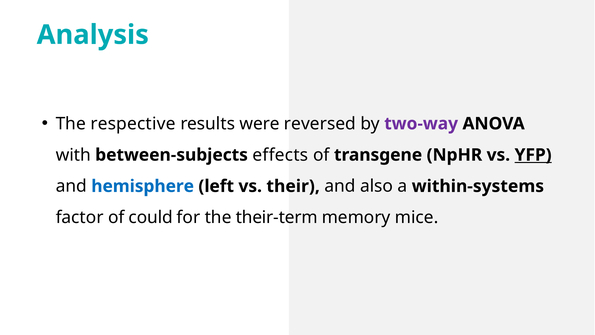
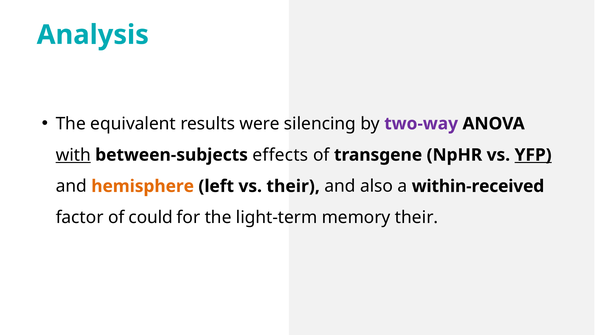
respective: respective -> equivalent (133, 124)
reversed: reversed -> silencing (320, 124)
with underline: none -> present (73, 155)
hemisphere colour: blue -> orange (143, 186)
within-systems: within-systems -> within-received (478, 186)
their-term: their-term -> light-term (277, 217)
memory mice: mice -> their (417, 217)
